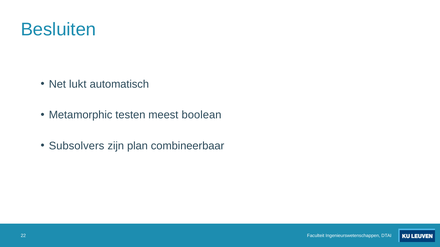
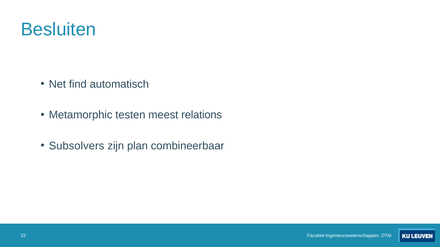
lukt: lukt -> find (78, 84)
boolean: boolean -> relations (202, 115)
